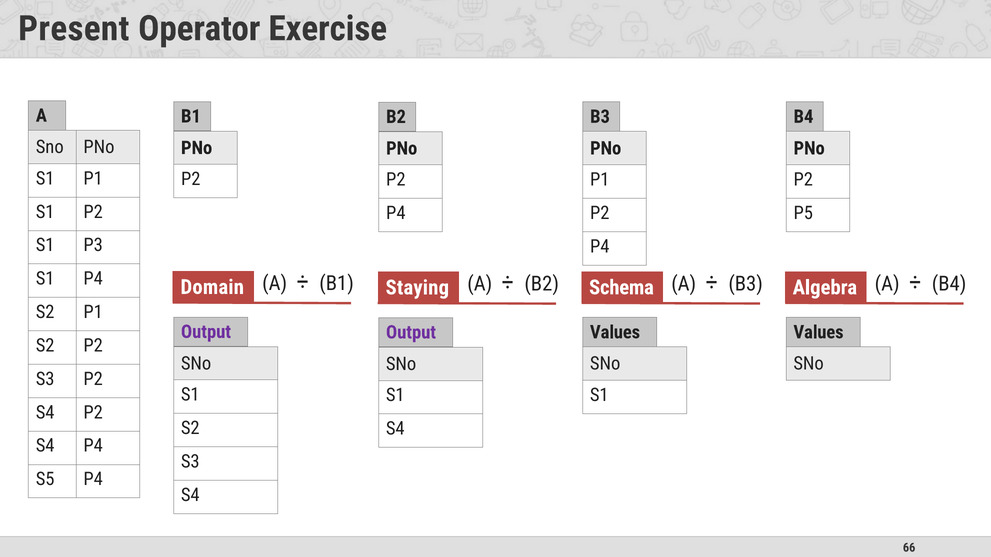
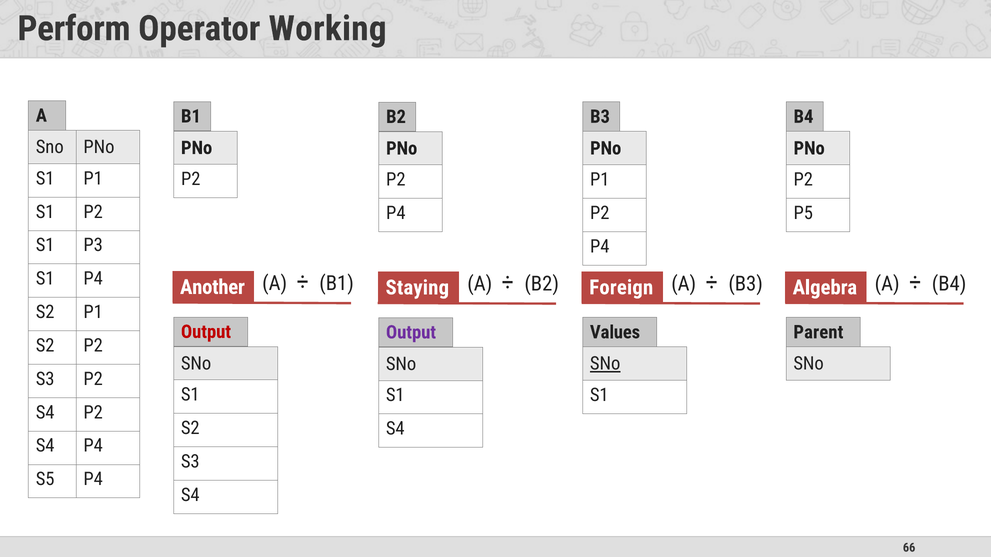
Present: Present -> Perform (74, 29)
Exercise: Exercise -> Working (328, 29)
Domain: Domain -> Another (212, 287)
Schema: Schema -> Foreign (621, 288)
Output colour: purple -> red (206, 332)
Values: Values -> Parent (818, 332)
SNo underline: none -> present (605, 364)
